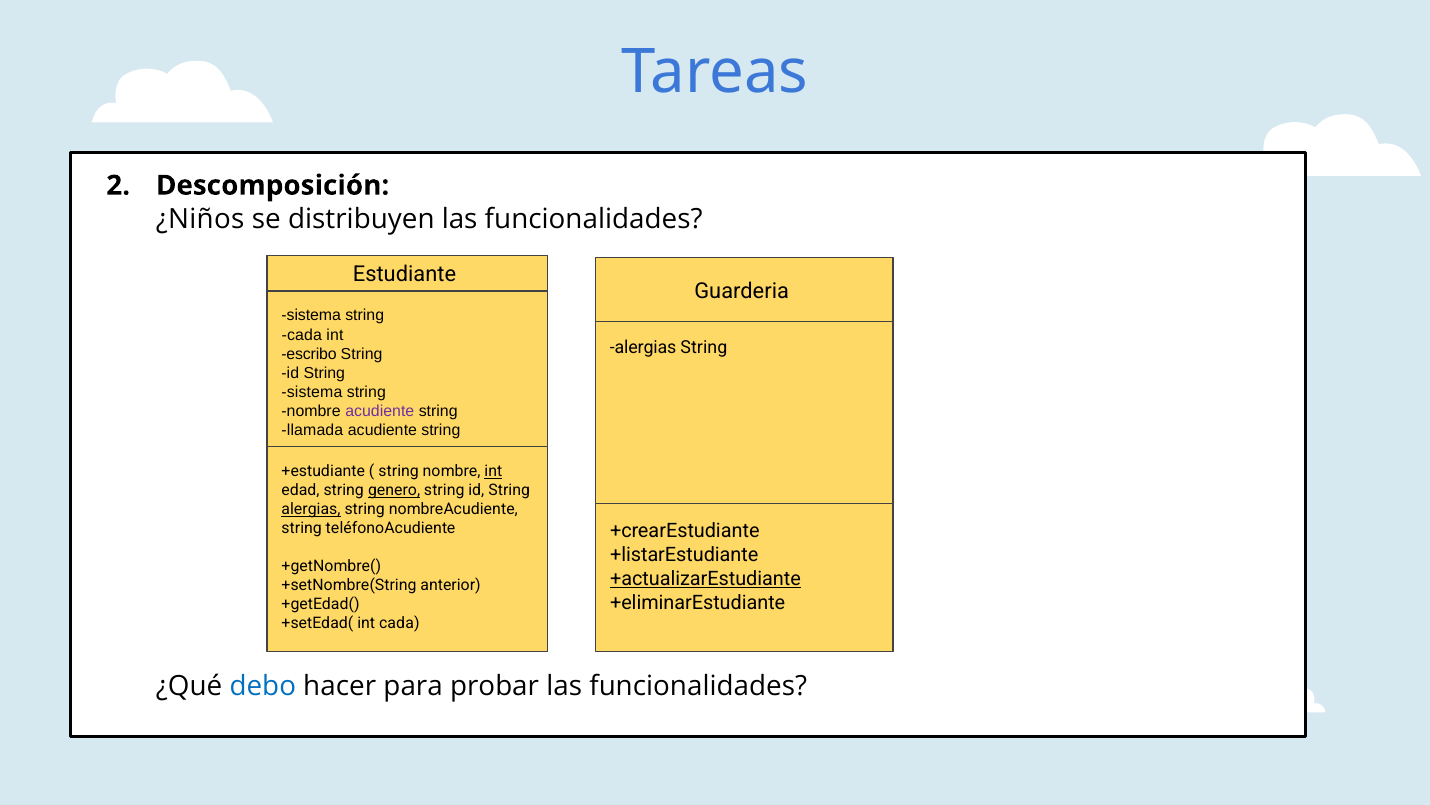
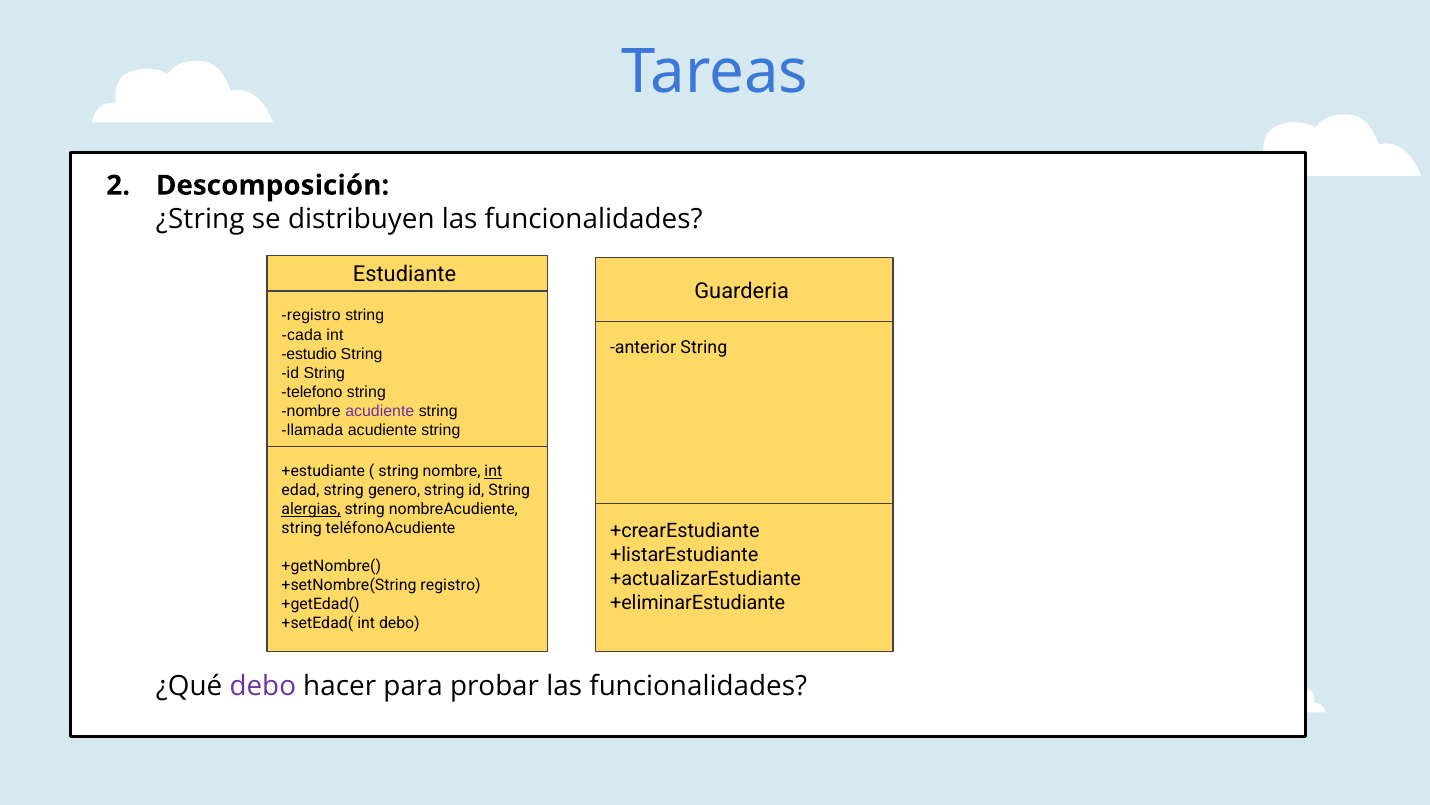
¿Niños: ¿Niños -> ¿String (200, 219)
sistema: sistema -> registro (311, 315)
alergias: alergias -> anterior (643, 348)
escribo: escribo -> estudio (309, 354)
sistema: sistema -> telefono (312, 392)
genero underline: present -> none (394, 490)
+actualizarEstudiante underline: present -> none (705, 578)
+setNombre(String anterior: anterior -> registro (451, 585)
int cada: cada -> debo (399, 623)
debo colour: blue -> purple (263, 686)
